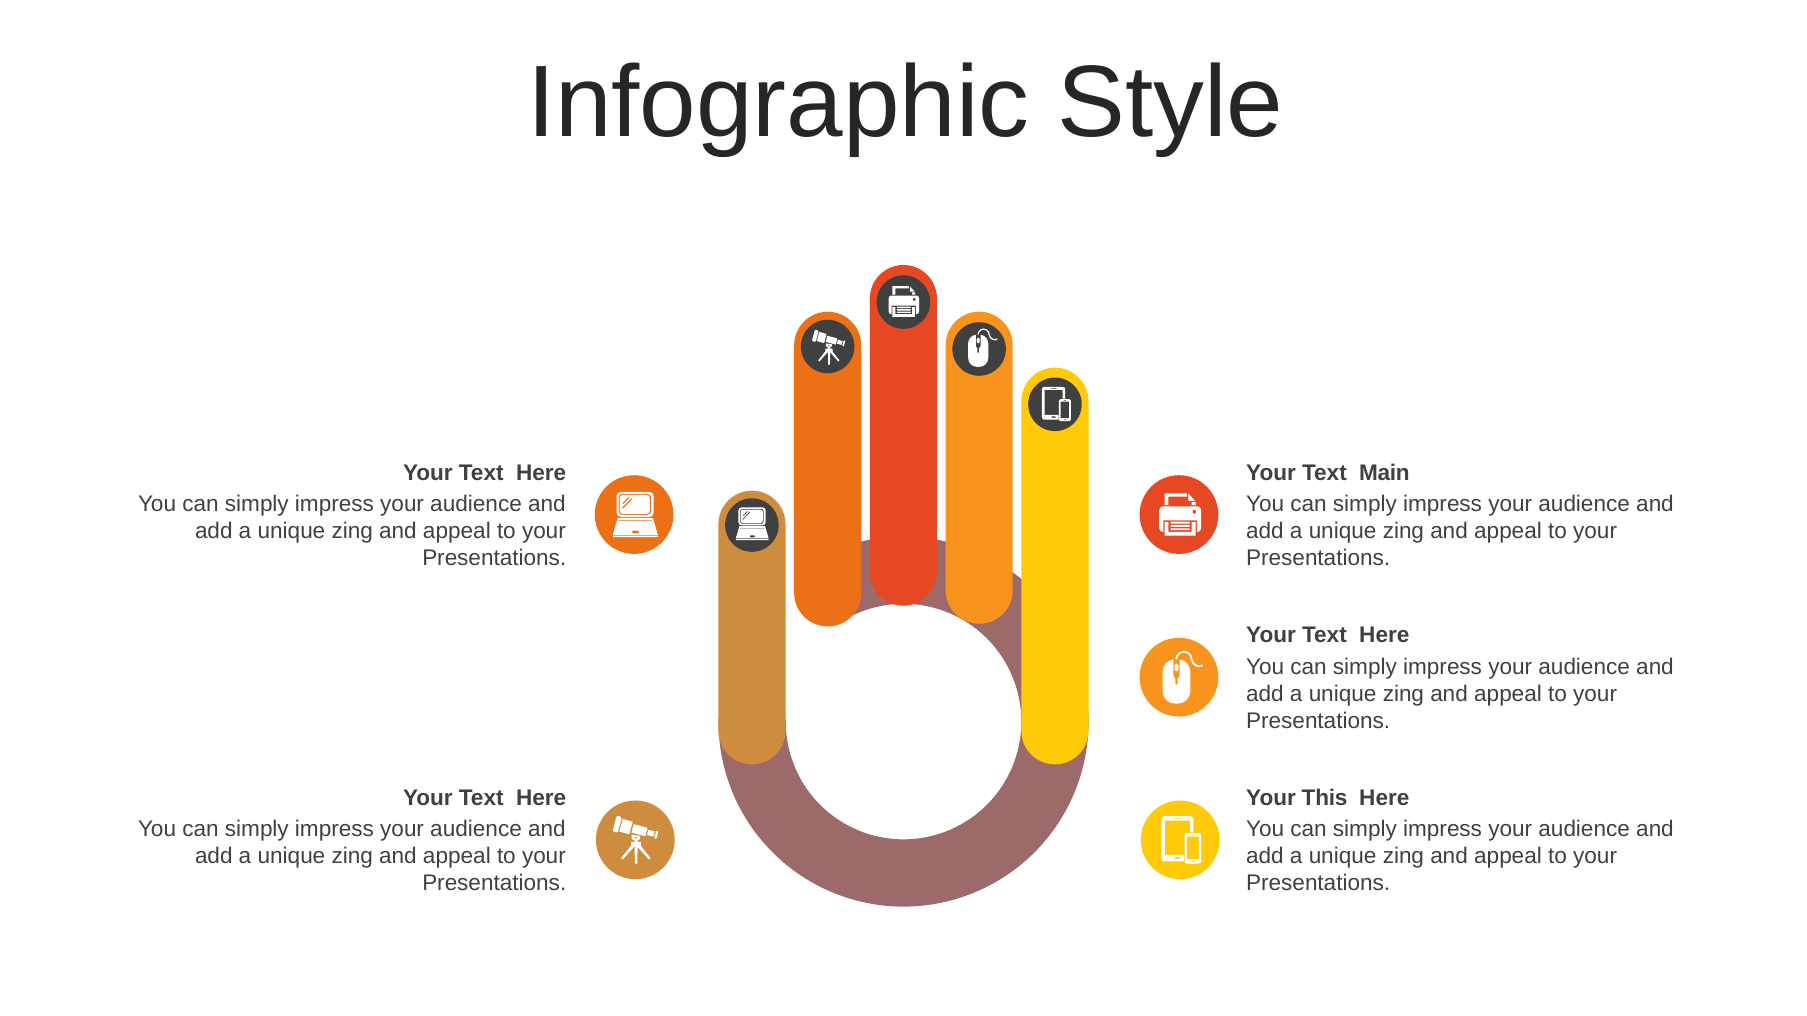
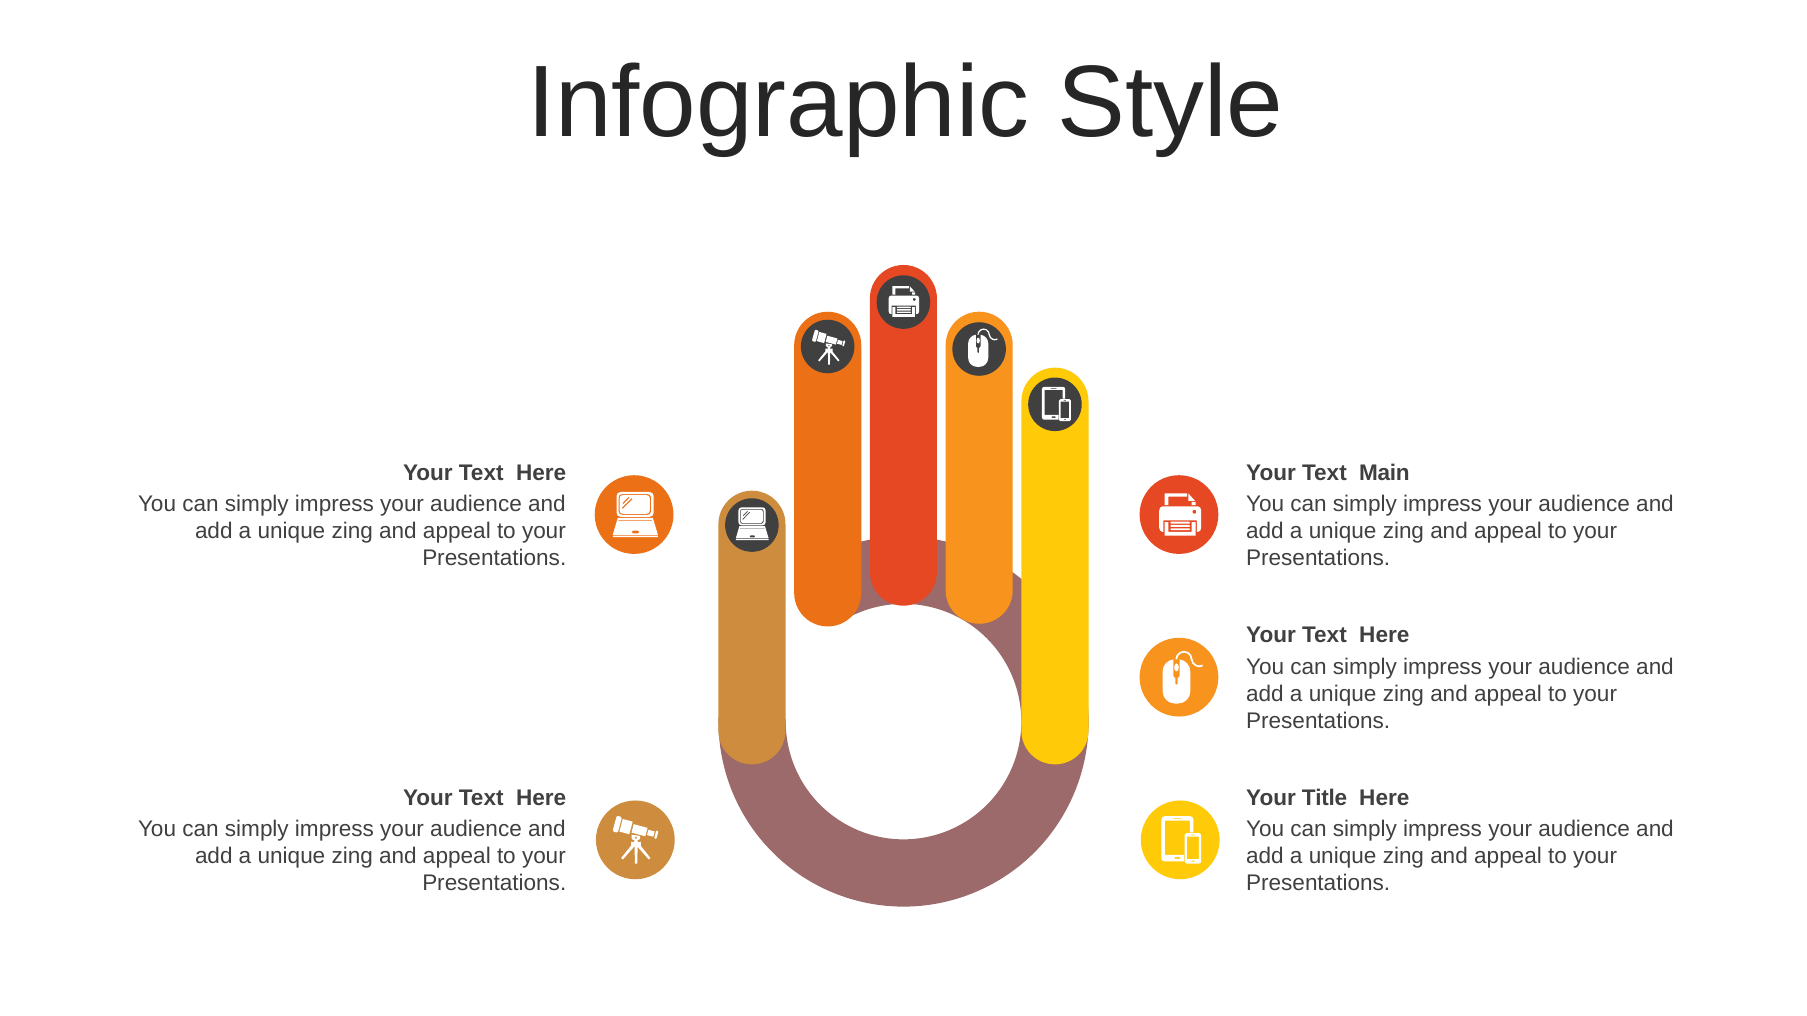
This: This -> Title (1325, 798)
